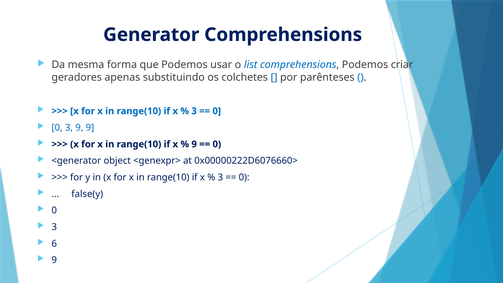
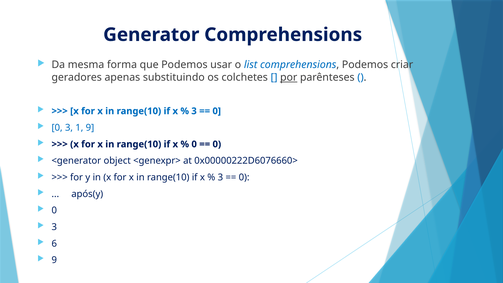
por underline: none -> present (289, 77)
3 9: 9 -> 1 (79, 128)
9: 9 -> 0 (194, 144)
false(y: false(y -> após(y (87, 194)
